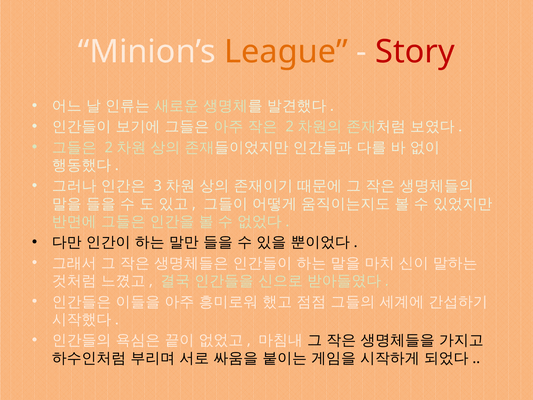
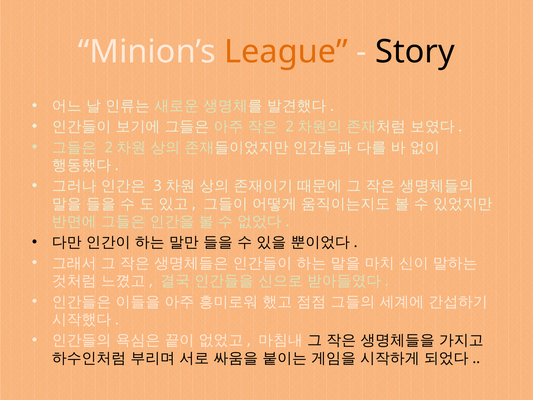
Story colour: red -> black (415, 52)
